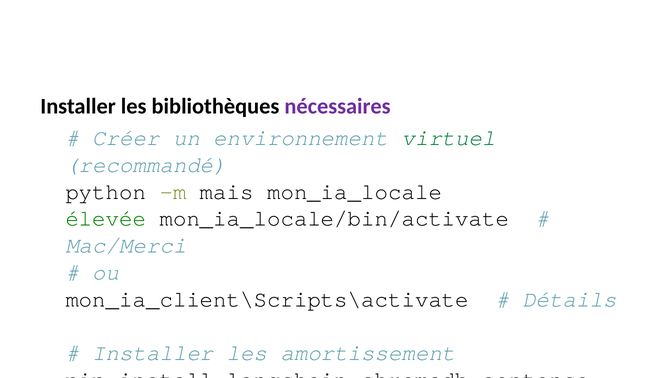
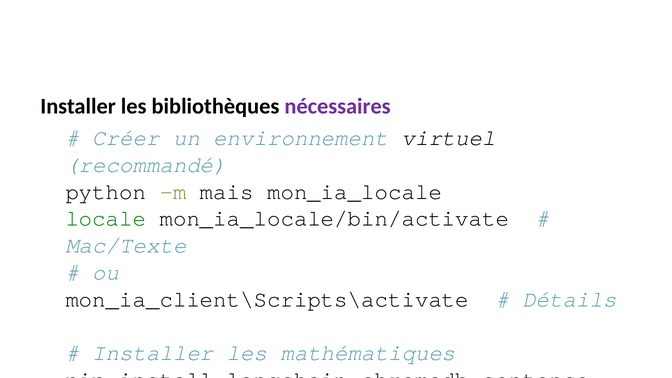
virtuel colour: green -> black (449, 138)
élevée: élevée -> locale (106, 219)
Mac/Merci: Mac/Merci -> Mac/Texte (126, 245)
amortissement: amortissement -> mathématiques (368, 353)
